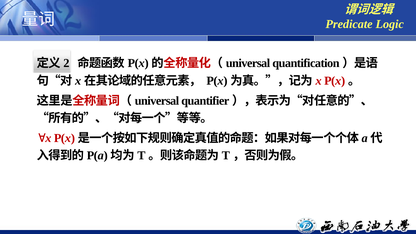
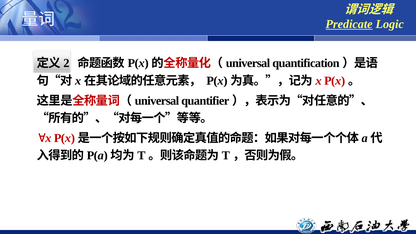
Predicate underline: none -> present (349, 24)
